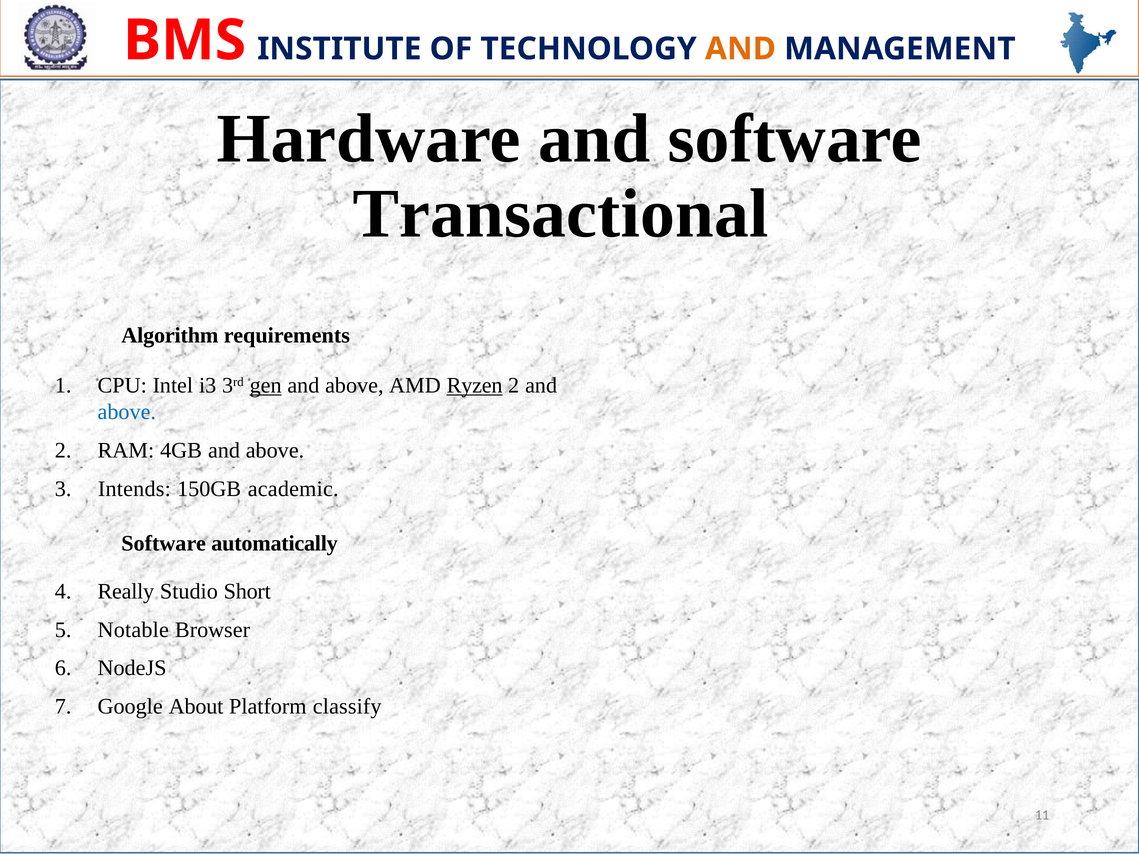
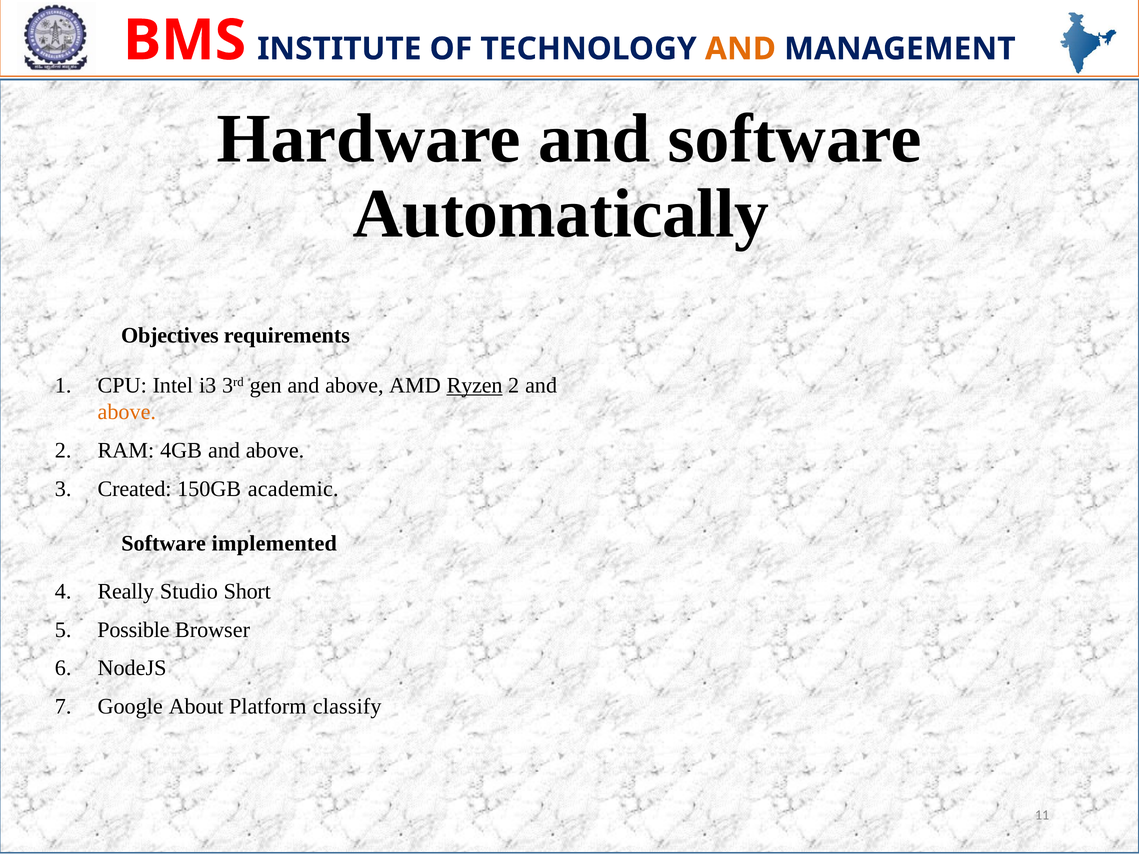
Transactional: Transactional -> Automatically (561, 214)
Algorithm: Algorithm -> Objectives (170, 336)
gen underline: present -> none (266, 386)
above colour: blue -> orange (127, 412)
Intends: Intends -> Created (135, 489)
automatically: automatically -> implemented (274, 544)
Notable: Notable -> Possible (133, 630)
